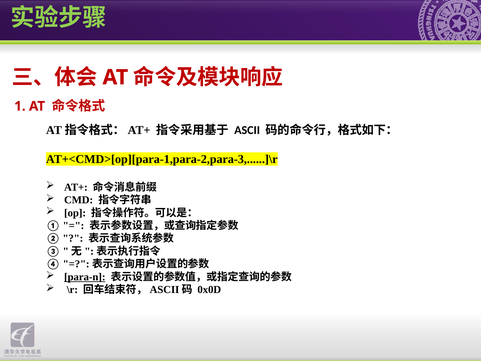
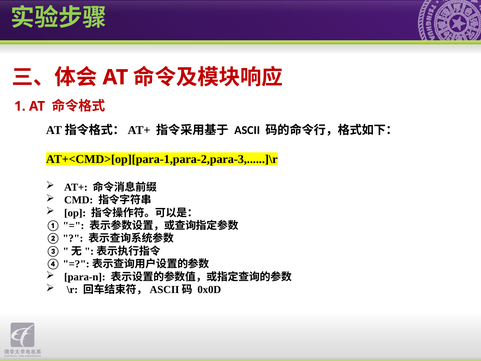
para-n underline: present -> none (85, 277)
